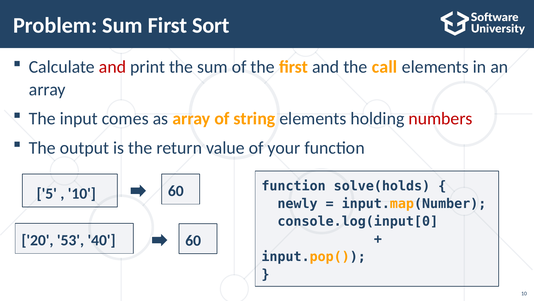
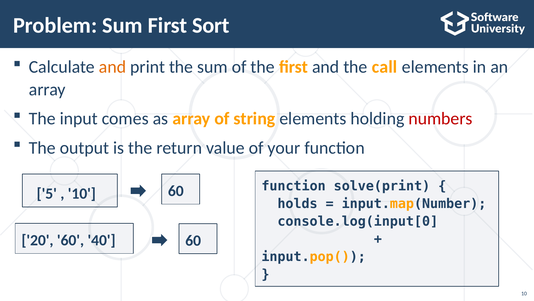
and colour: red -> orange (113, 67)
solve(holds: solve(holds -> solve(print (382, 186)
newly: newly -> holds (298, 203)
20 53: 53 -> 60 (70, 240)
